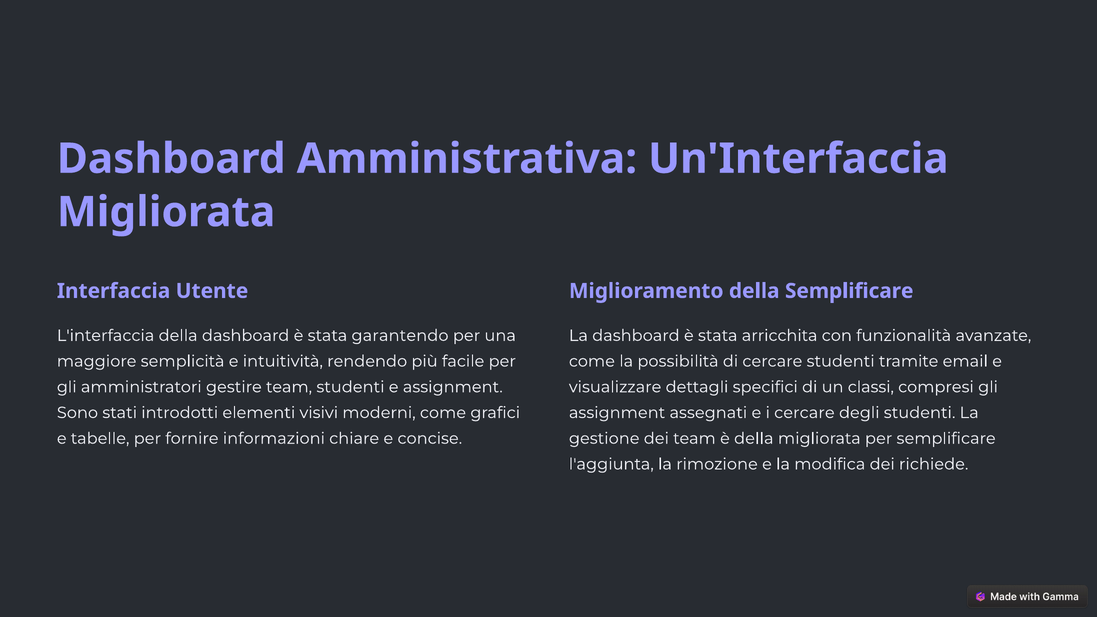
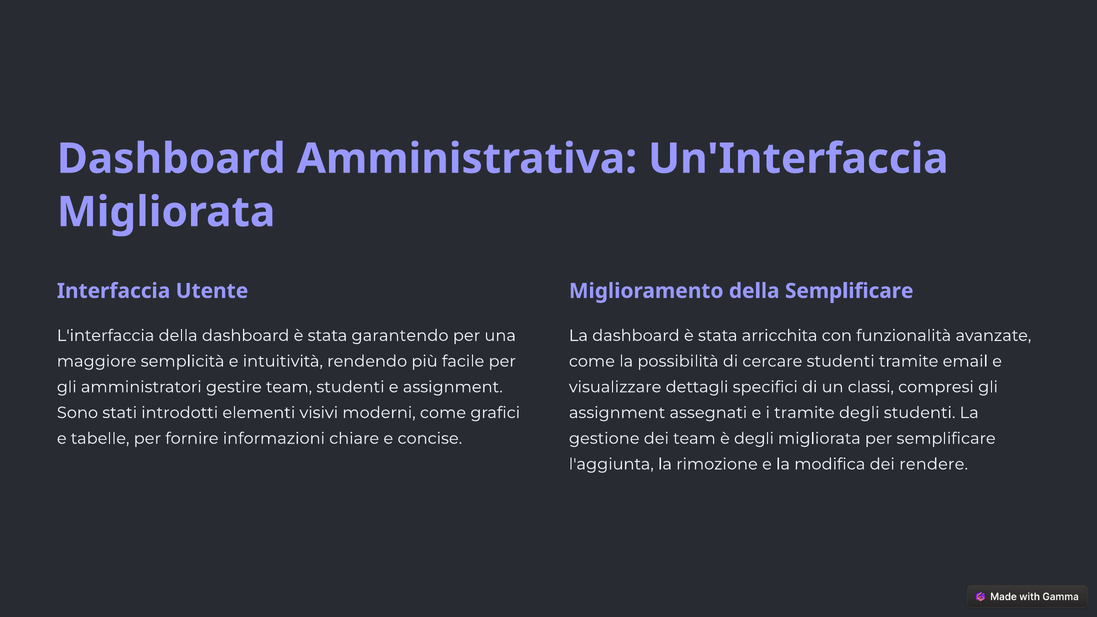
i cercare: cercare -> tramite (804, 413)
è della: della -> degli (754, 438)
richiede: richiede -> rendere (934, 464)
